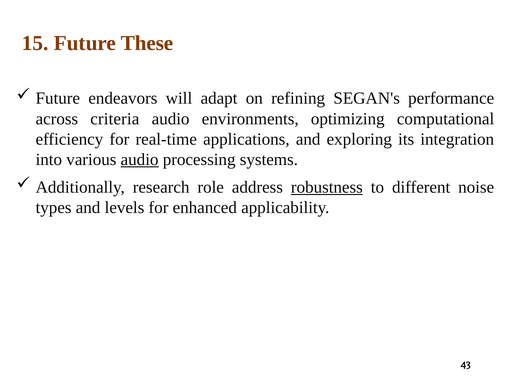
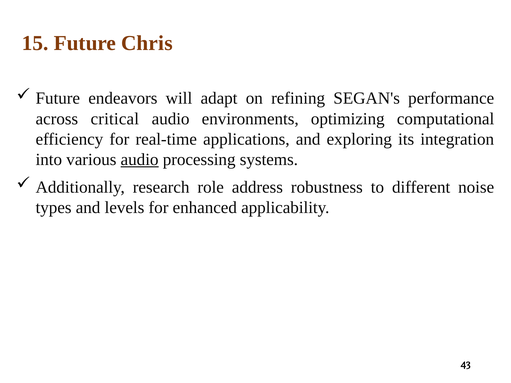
These: These -> Chris (147, 43)
criteria: criteria -> critical (115, 119)
robustness underline: present -> none (327, 187)
